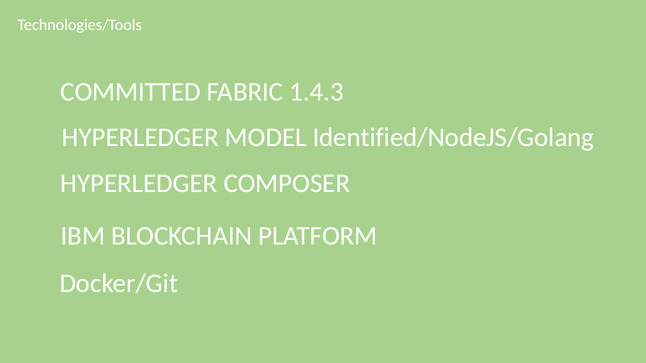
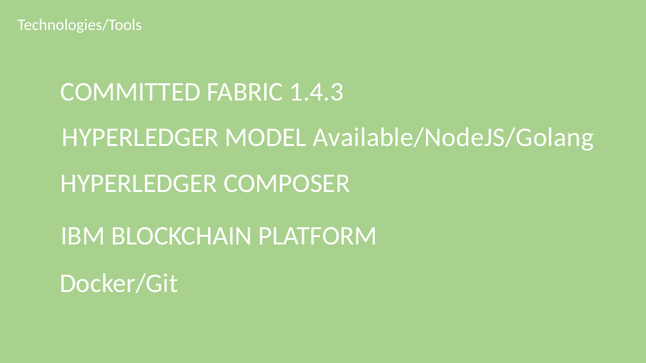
Identified/NodeJS/Golang: Identified/NodeJS/Golang -> Available/NodeJS/Golang (453, 138)
